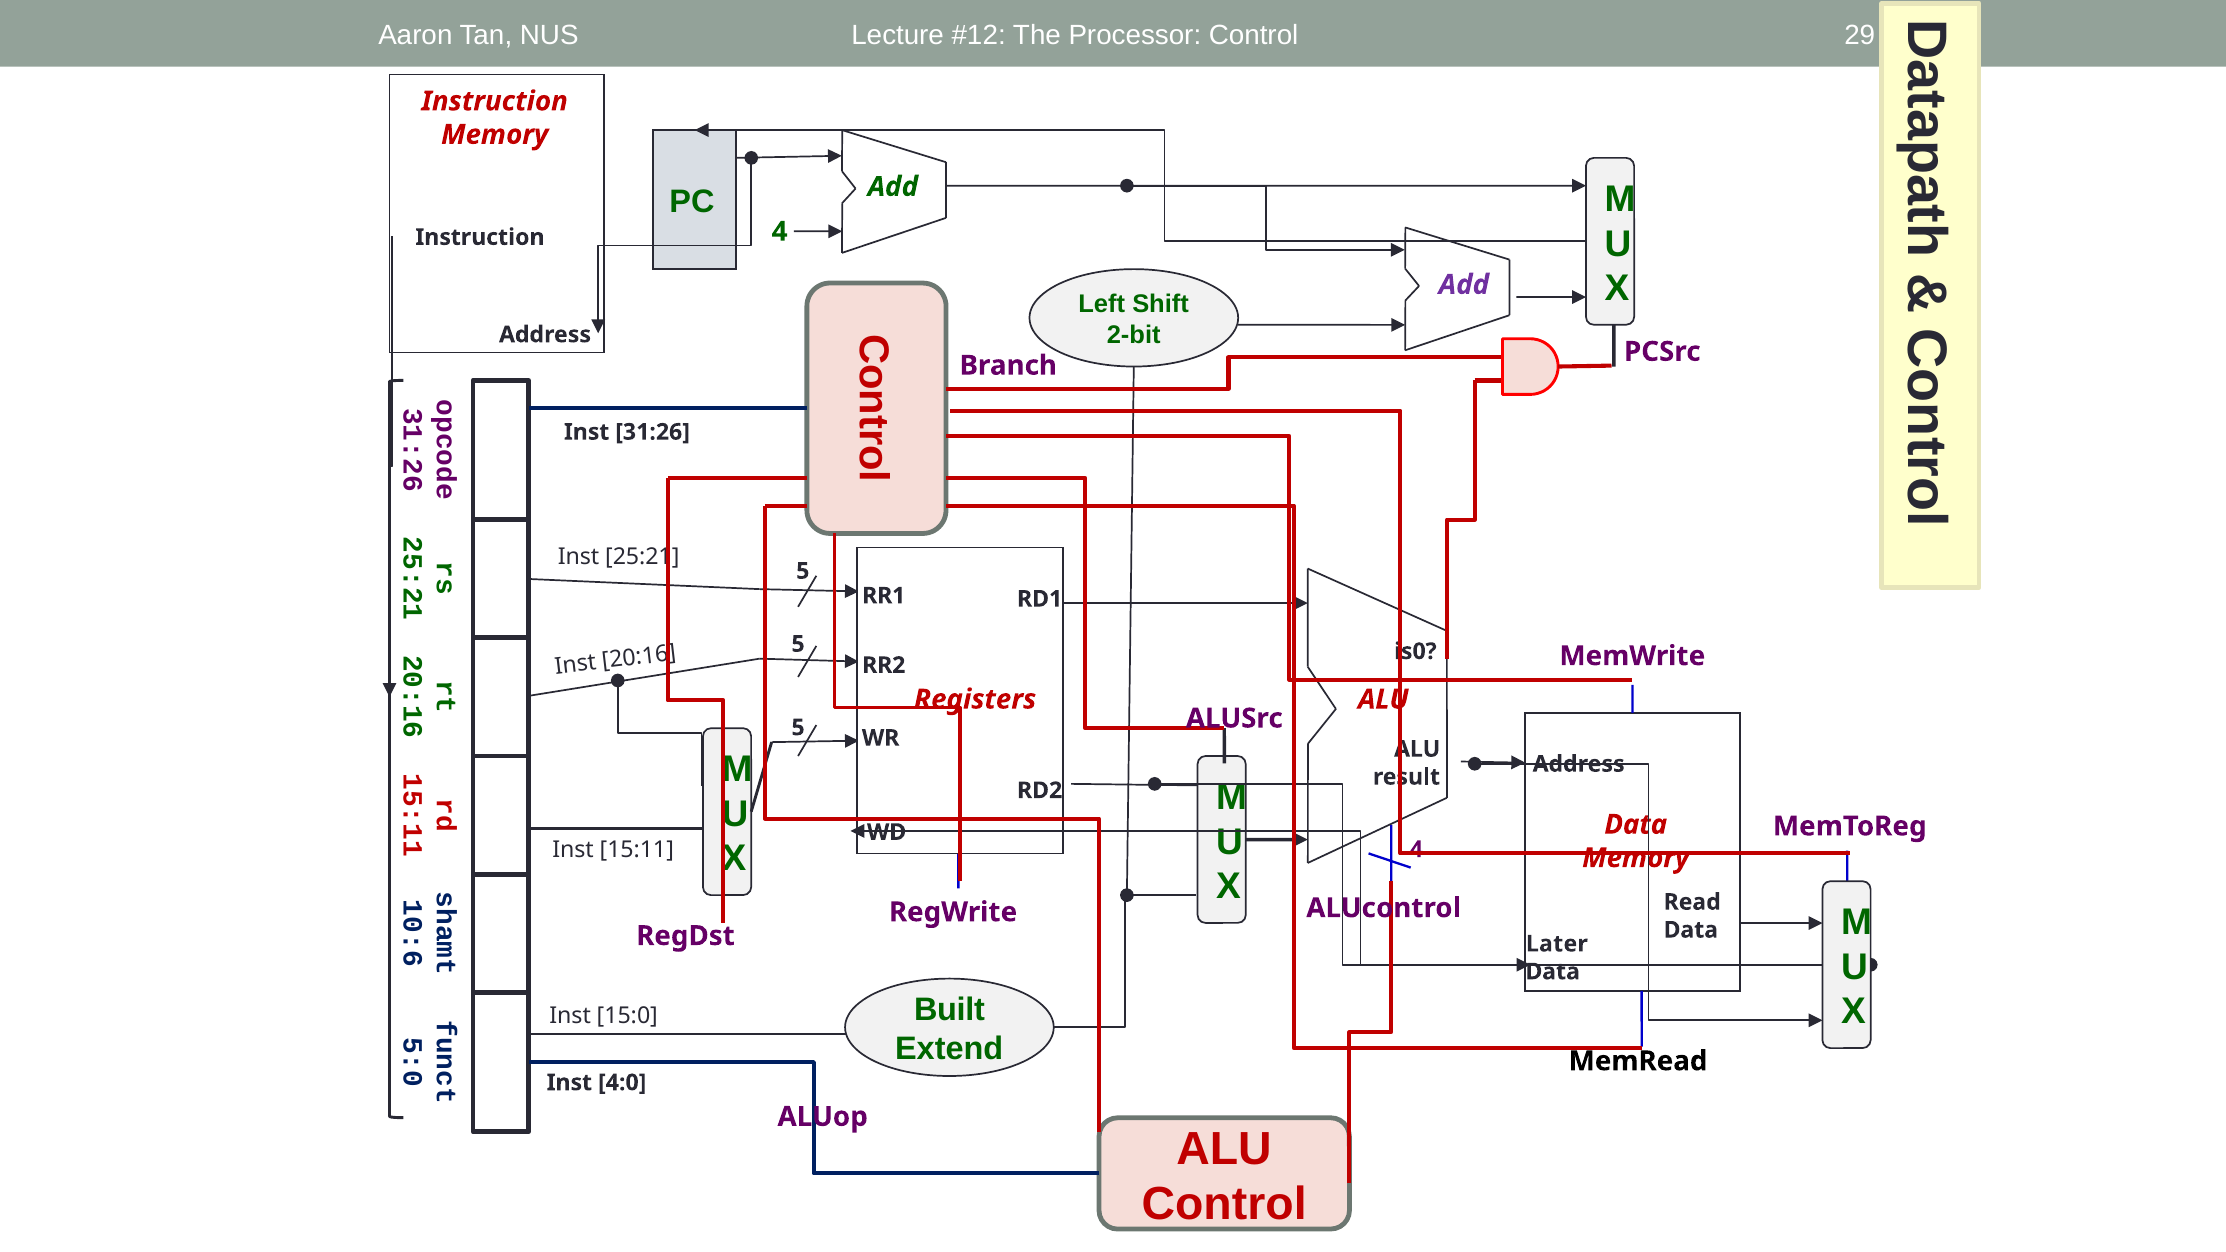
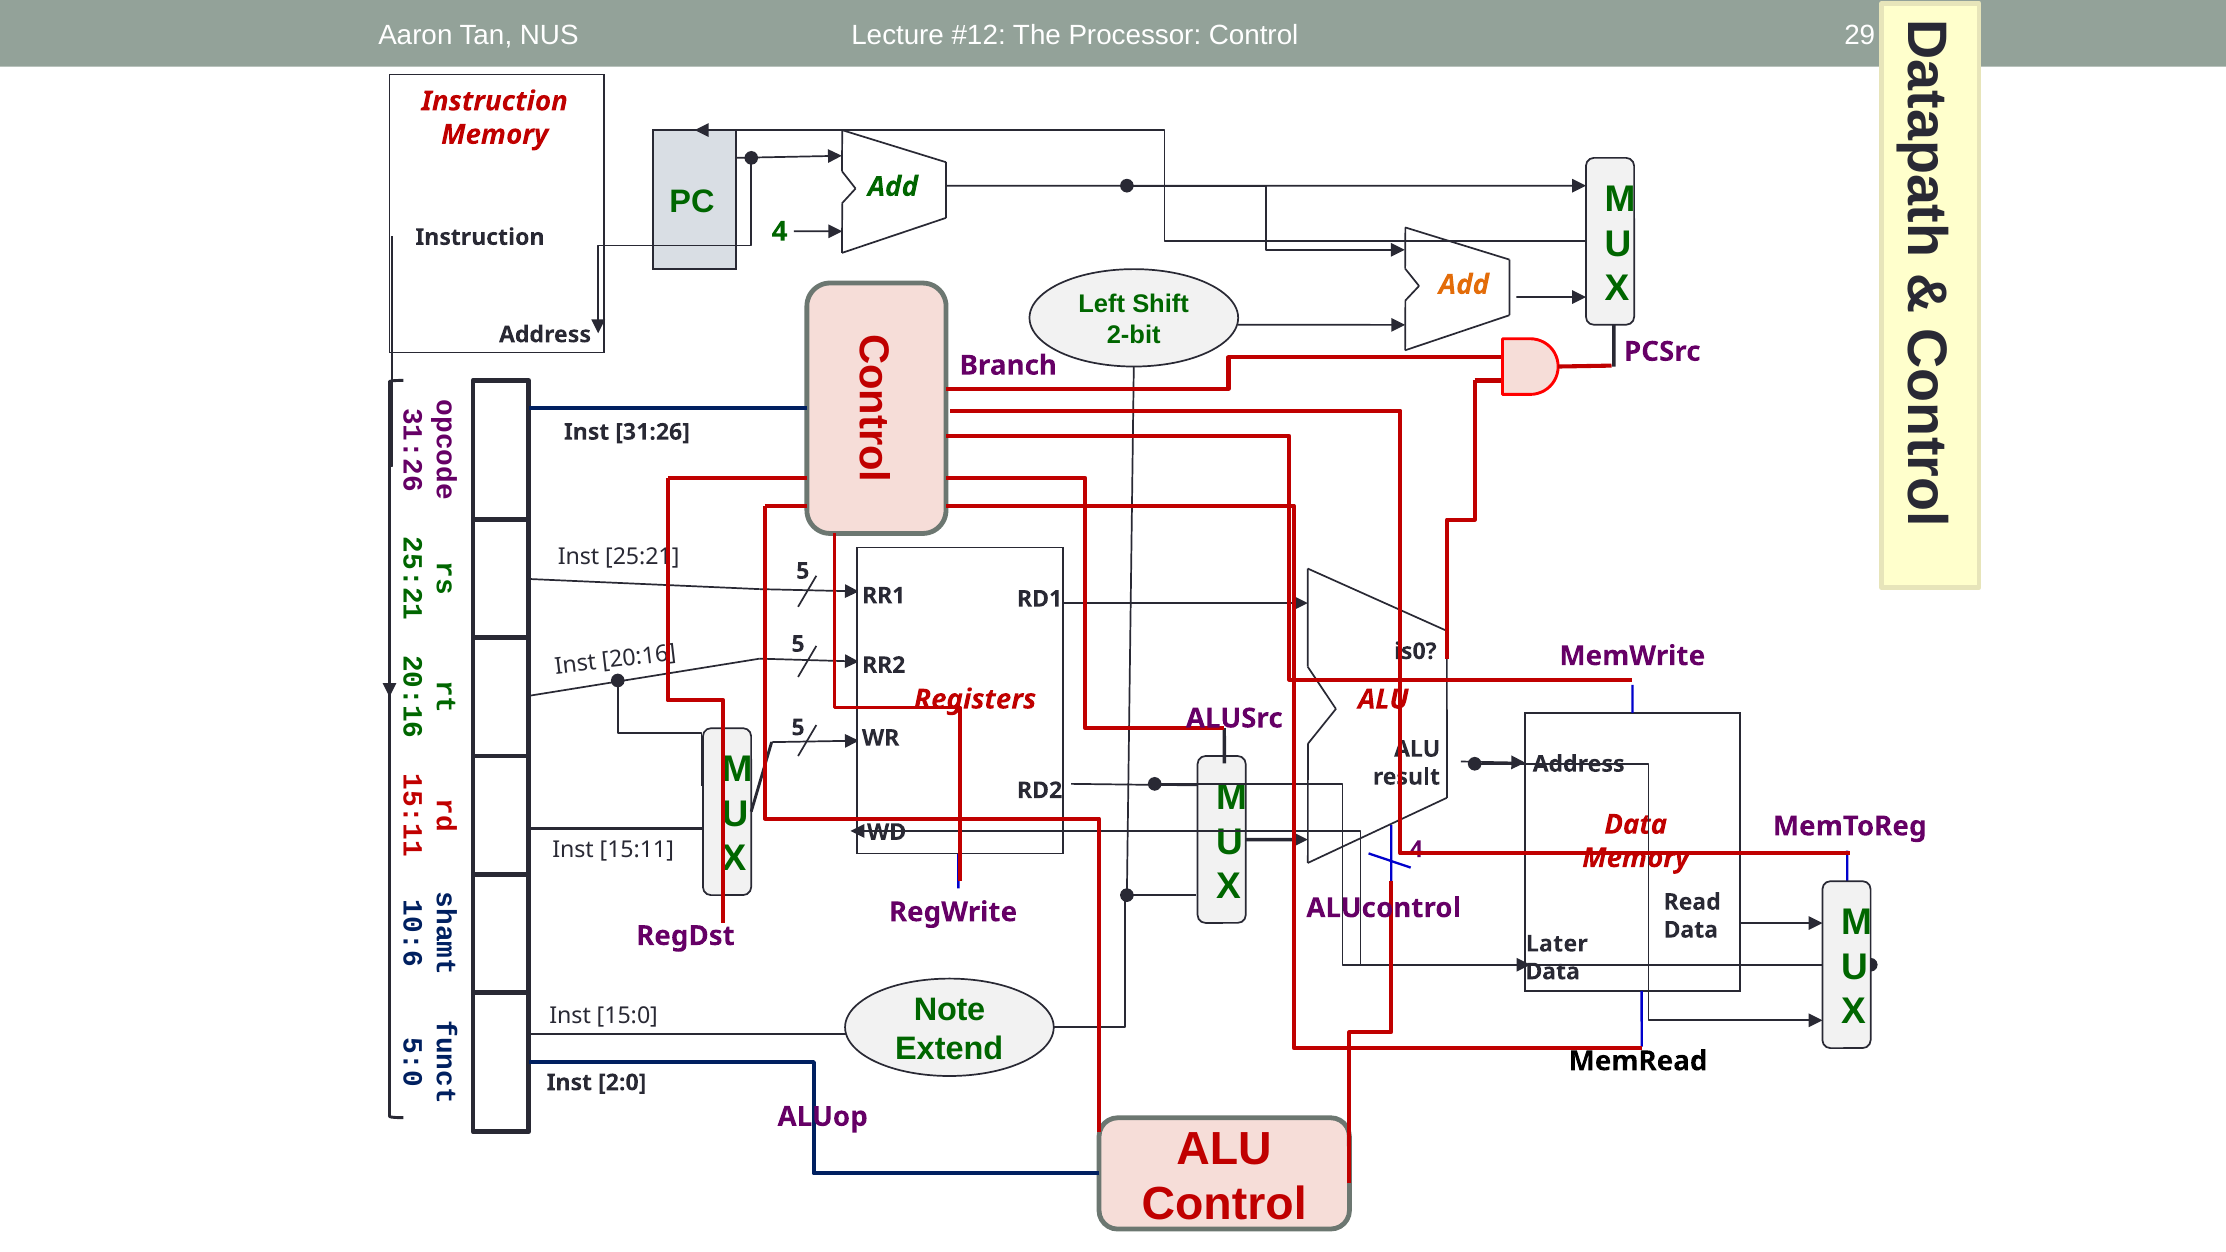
Add colour: purple -> orange (1464, 285)
Built: Built -> Note (949, 1010)
4:0: 4:0 -> 2:0 (622, 1083)
